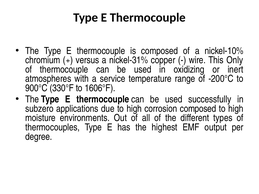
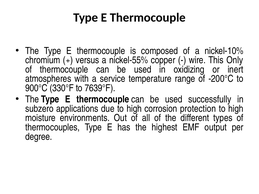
nickel-31%: nickel-31% -> nickel-55% (129, 60)
1606°F: 1606°F -> 7639°F (100, 88)
corrosion composed: composed -> protection (198, 109)
